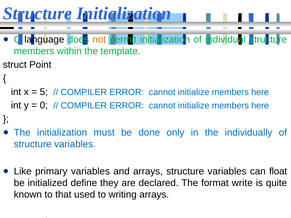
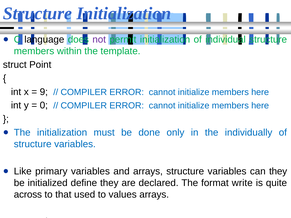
not colour: orange -> purple (99, 40)
5: 5 -> 9 (44, 92)
can float: float -> they (278, 171)
known: known -> across (28, 195)
writing: writing -> values (123, 195)
